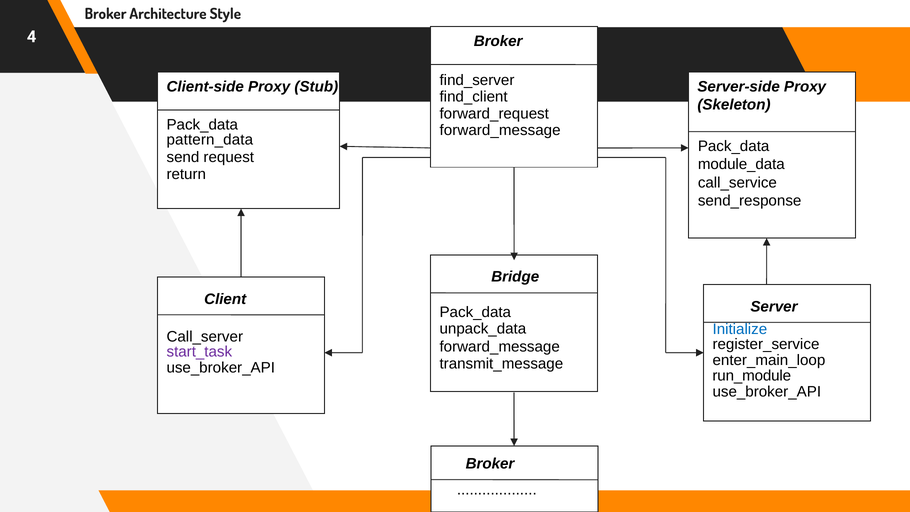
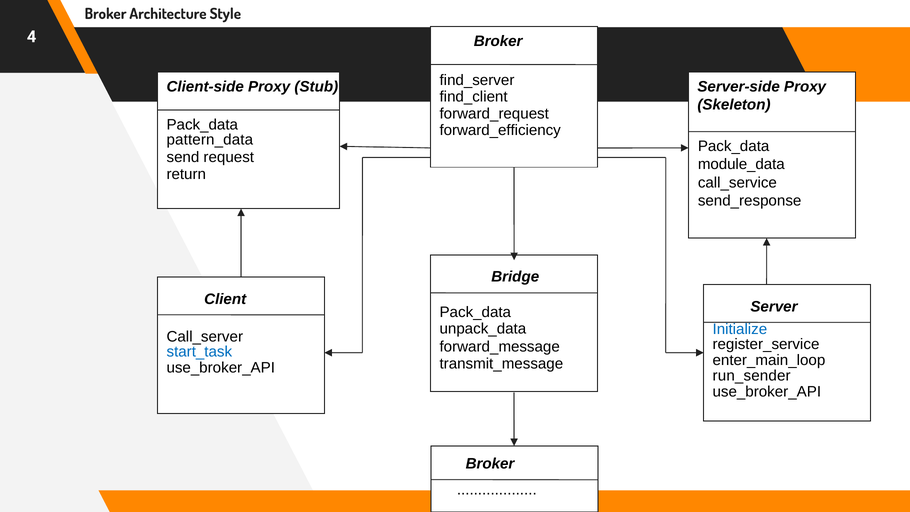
forward_message: forward_message -> forward_efficiency (500, 130)
start_task colour: purple -> blue (199, 352)
run_module: run_module -> run_sender (752, 376)
